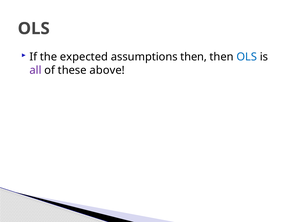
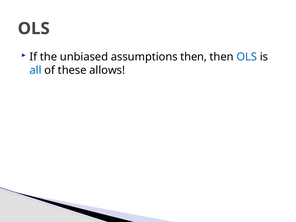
expected: expected -> unbiased (84, 57)
all colour: purple -> blue (36, 70)
above: above -> allows (107, 70)
